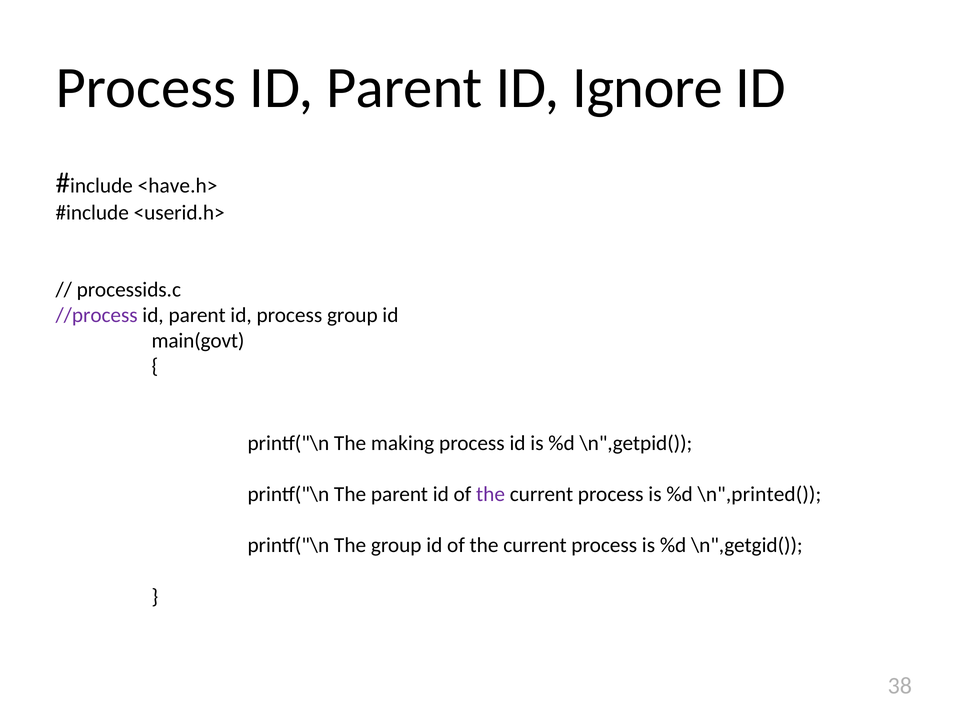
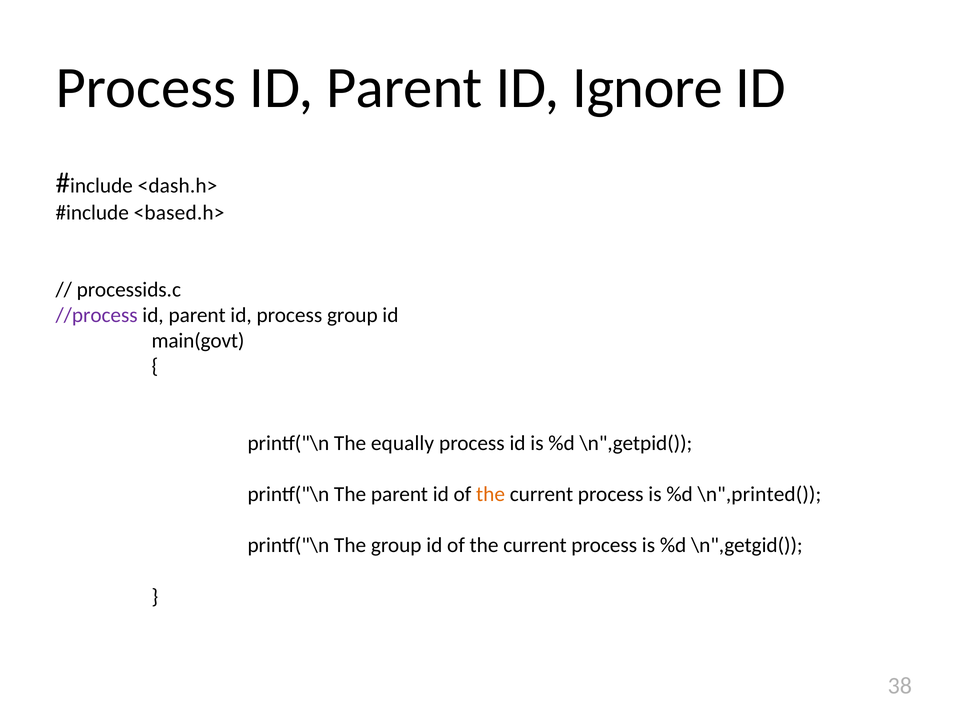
<have.h>: <have.h> -> <dash.h> (177, 186)
<userid.h>: <userid.h> -> <based.h> (179, 213)
making: making -> equally (403, 443)
the colour: purple -> orange (491, 494)
